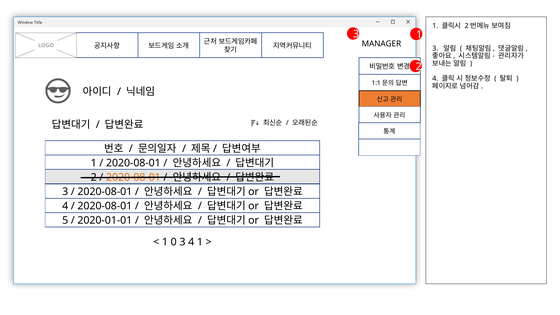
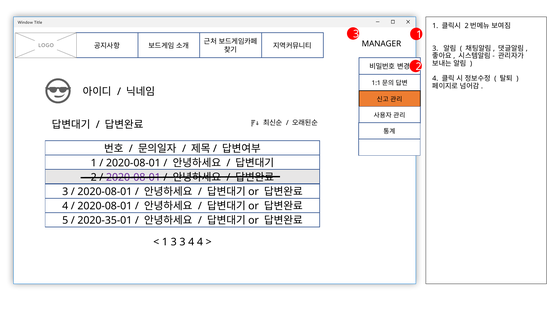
2020-08-01 colour: orange -> purple (133, 177)
2020-01-01: 2020-01-01 -> 2020-35-01 (105, 220)
1 0: 0 -> 3 (174, 242)
4 1: 1 -> 4 (200, 242)
